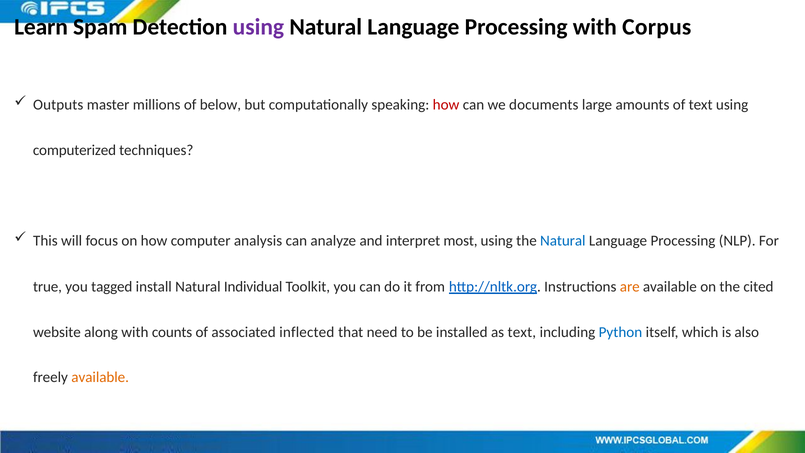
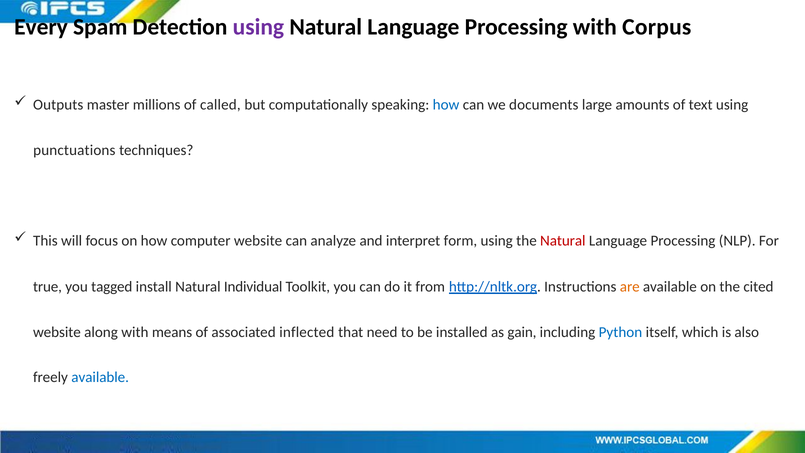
Learn: Learn -> Every (41, 27)
below: below -> called (220, 105)
how colour: red -> blue (446, 105)
computerized: computerized -> punctuations (74, 150)
computer analysis: analysis -> website (258, 241)
most: most -> form (460, 241)
Natural colour: blue -> red (563, 241)
counts: counts -> means (172, 332)
as text: text -> gain (522, 332)
available colour: orange -> blue (100, 377)
